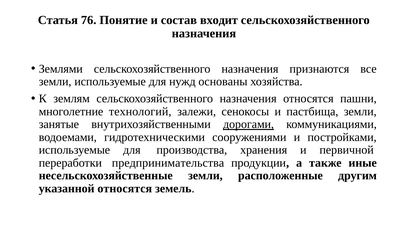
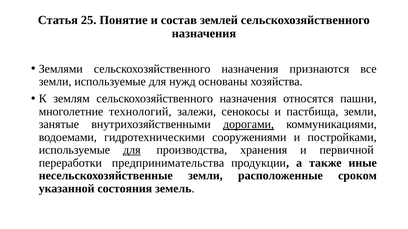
76: 76 -> 25 (89, 20)
входит: входит -> землей (219, 20)
для underline: none -> present (132, 150)
другим: другим -> сроком (357, 176)
указанной относятся: относятся -> состояния (125, 189)
